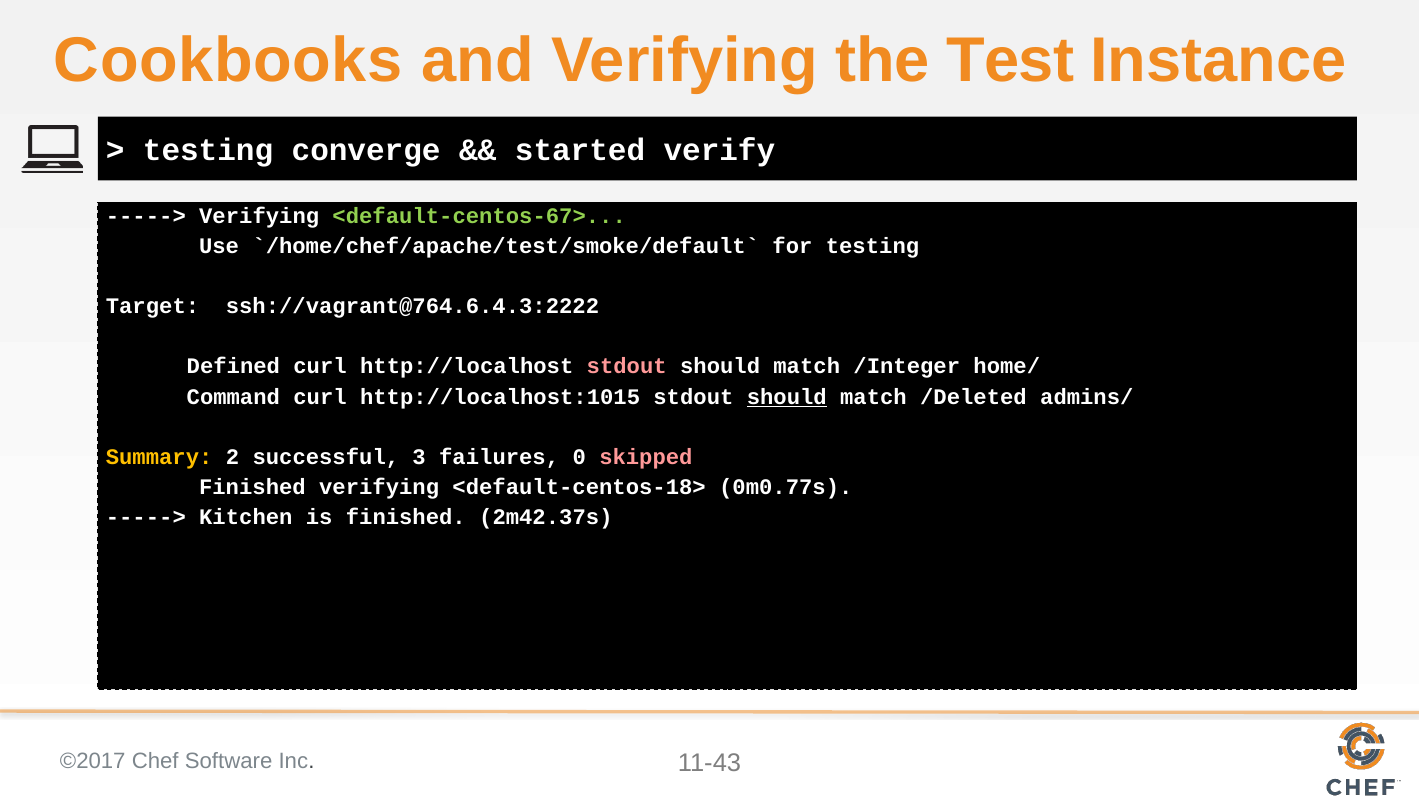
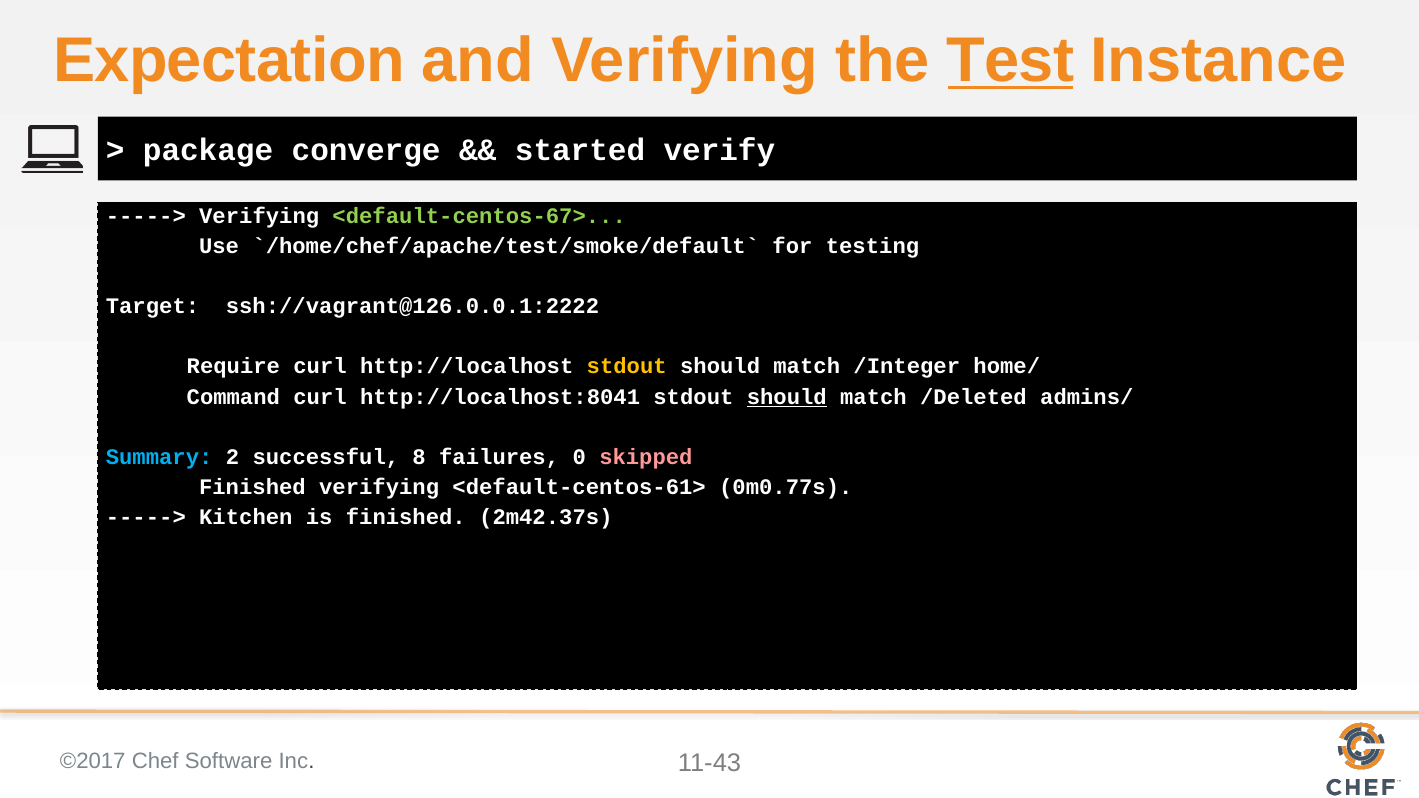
Cookbooks: Cookbooks -> Expectation (229, 60)
Test underline: none -> present (1010, 60)
testing: testing -> package (208, 151)
ssh://vagrant@764.6.4.3:2222: ssh://vagrant@764.6.4.3:2222 -> ssh://vagrant@126.0.0.1:2222 (412, 306)
Defined: Defined -> Require (233, 367)
stdout colour: pink -> yellow (627, 367)
http://localhost:1015: http://localhost:1015 -> http://localhost:8041 (500, 397)
Summary colour: yellow -> light blue (159, 457)
3: 3 -> 8 (419, 457)
<default-centos-18>: <default-centos-18> -> <default-centos-61> (579, 487)
